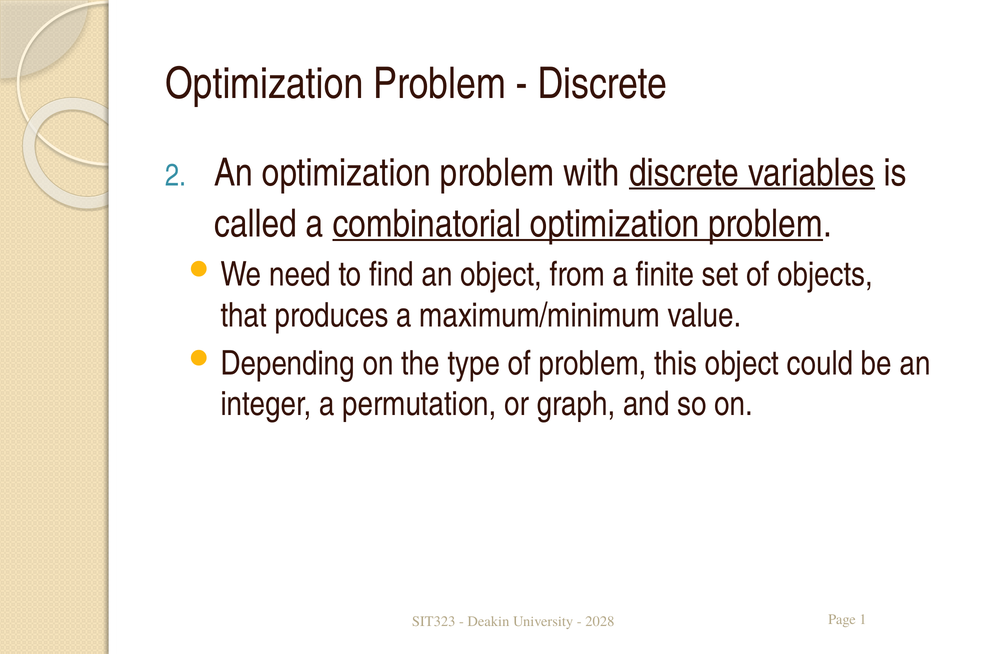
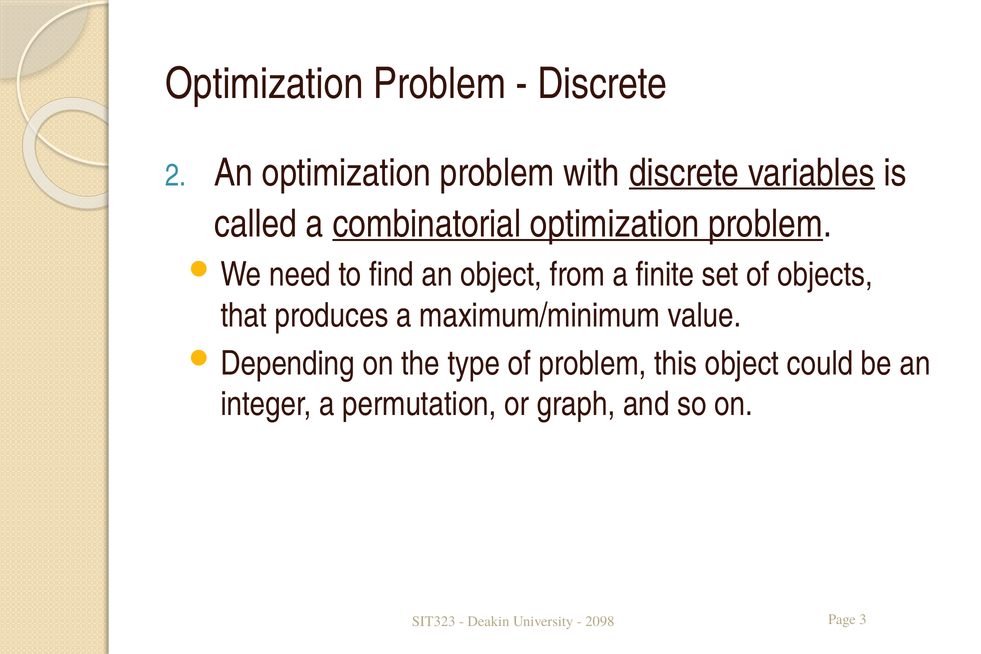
2028: 2028 -> 2098 (600, 622)
1: 1 -> 3 (863, 620)
